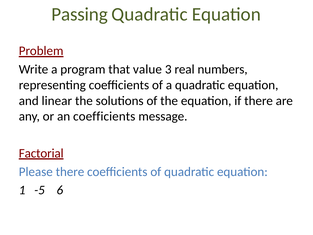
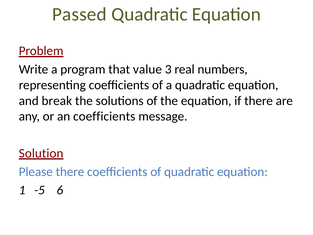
Passing: Passing -> Passed (79, 14)
linear: linear -> break (57, 101)
Factorial: Factorial -> Solution (41, 153)
